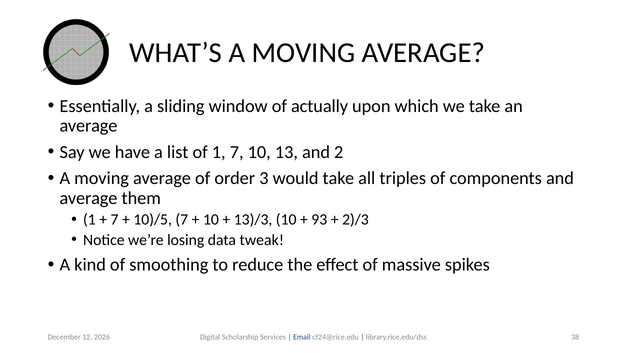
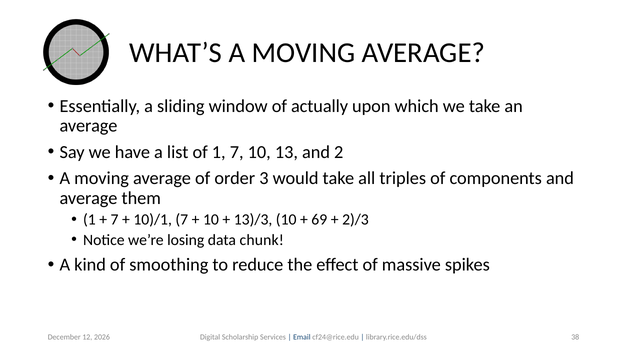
10)/5: 10)/5 -> 10)/1 (153, 220)
93: 93 -> 69 (319, 220)
tweak: tweak -> chunk (262, 240)
